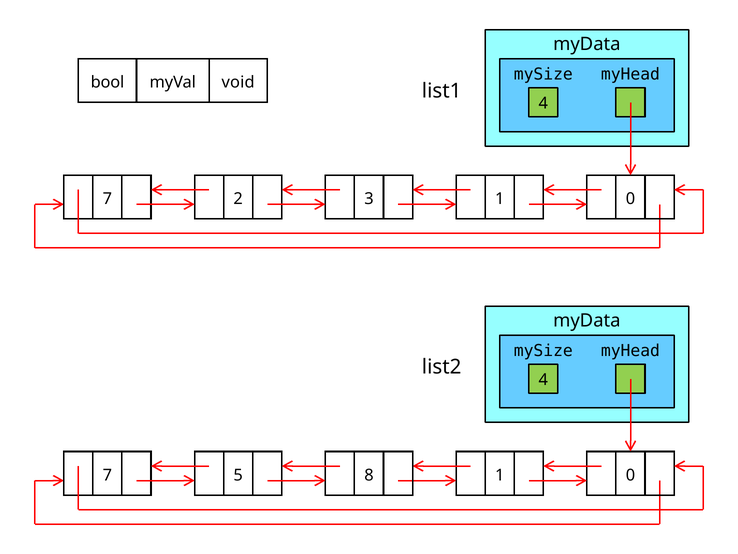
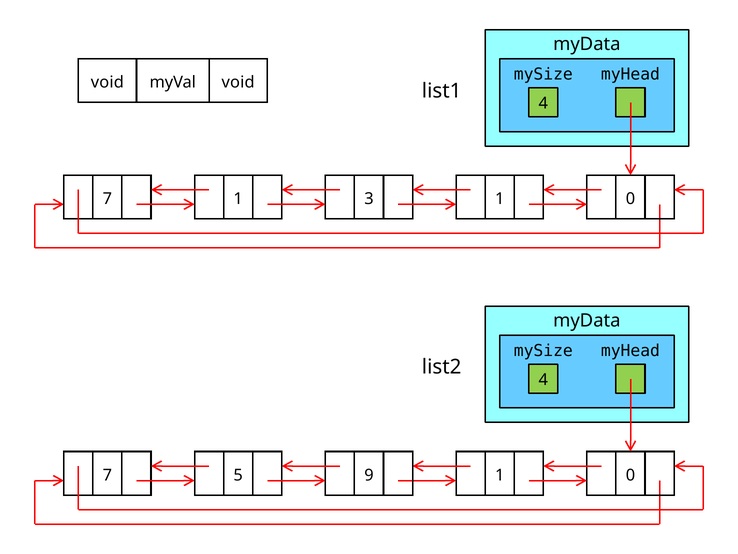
bool: bool -> void (107, 82)
7 2: 2 -> 1 (238, 199)
8: 8 -> 9 (369, 475)
